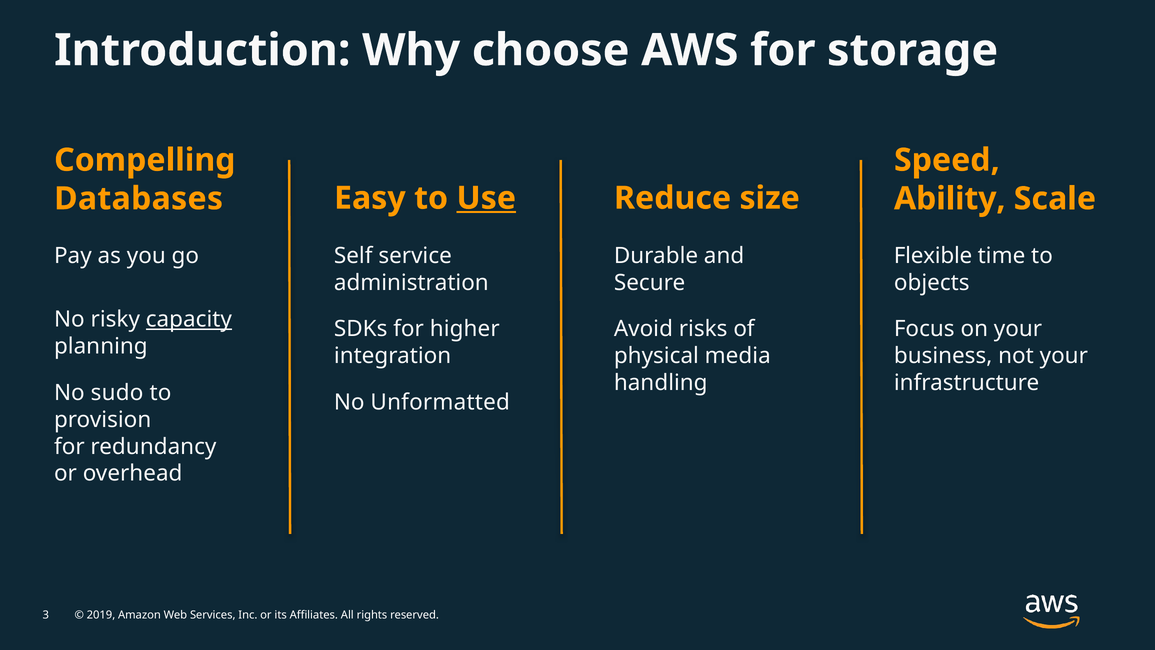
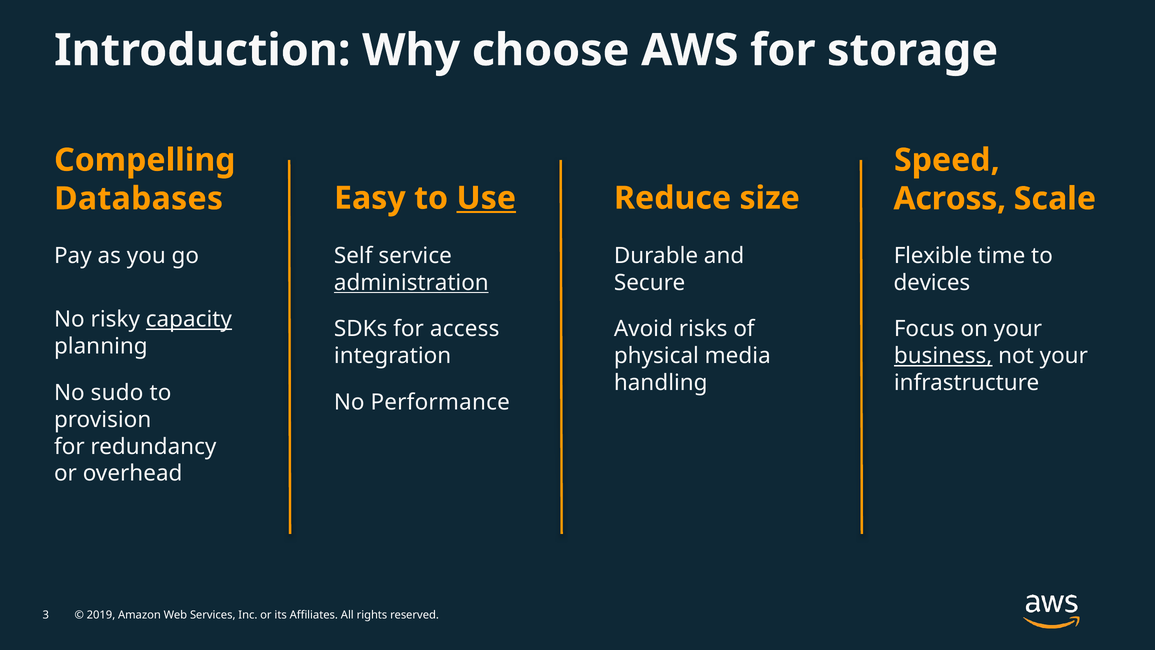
Ability: Ability -> Across (950, 199)
administration underline: none -> present (411, 283)
objects: objects -> devices (932, 283)
higher: higher -> access (465, 329)
business underline: none -> present (943, 356)
Unformatted: Unformatted -> Performance (440, 402)
